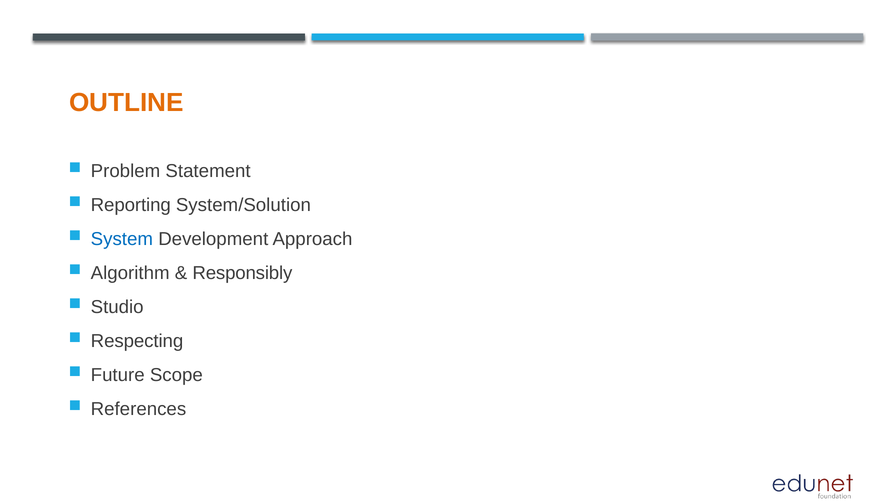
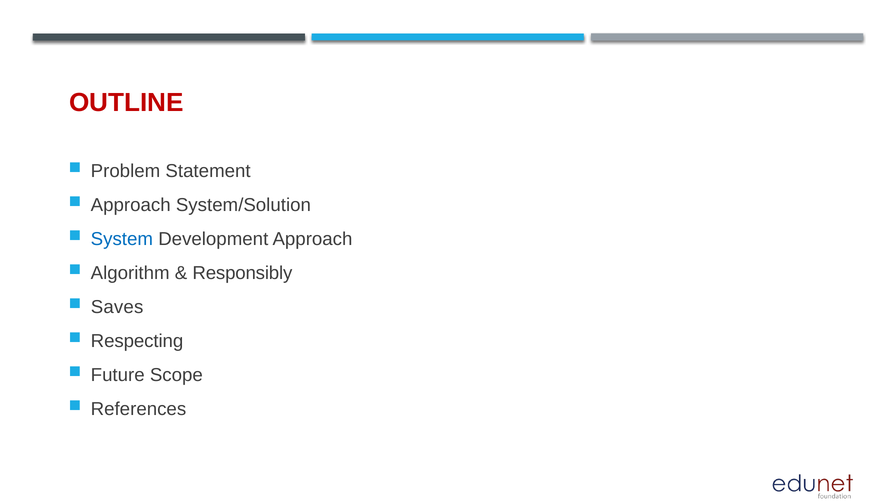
OUTLINE colour: orange -> red (126, 102)
Reporting: Reporting -> Approach (131, 205)
Studio: Studio -> Saves (117, 307)
